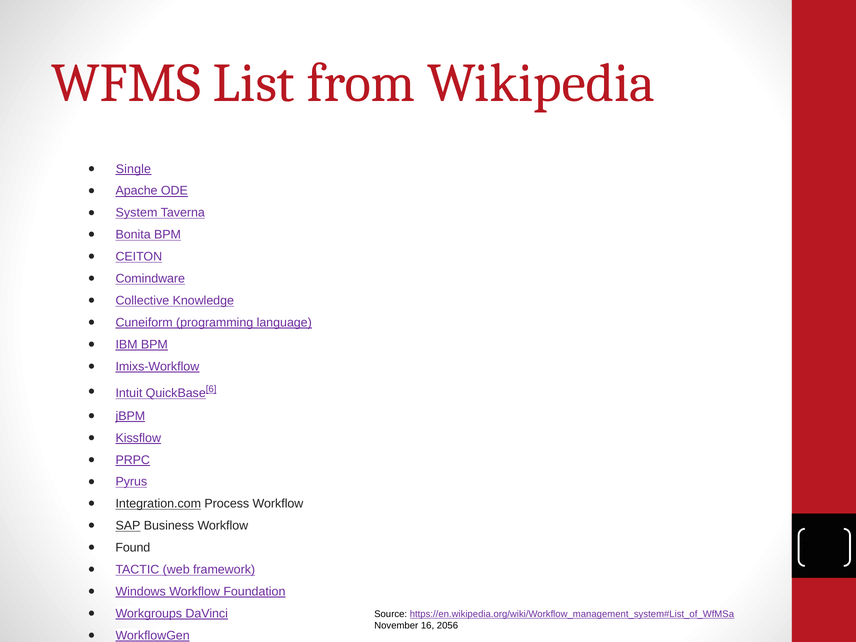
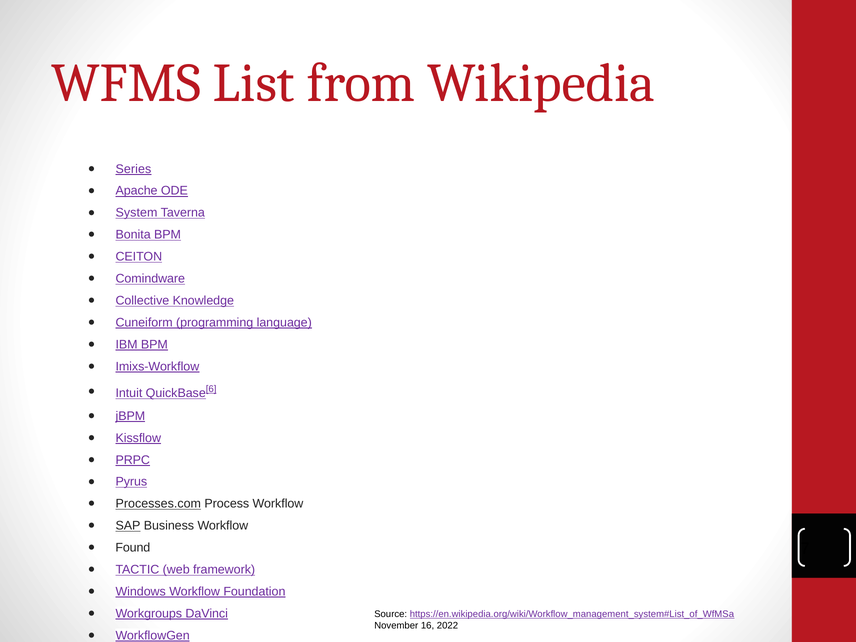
Single: Single -> Series (133, 169)
Integration.com: Integration.com -> Processes.com (158, 504)
2056: 2056 -> 2022 (447, 625)
